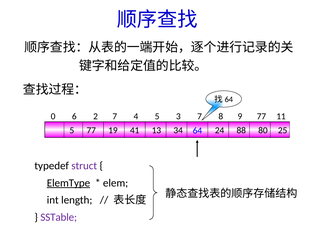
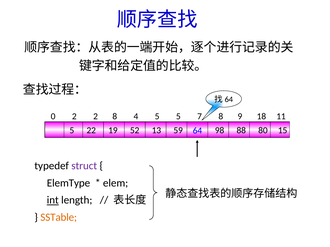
0 6: 6 -> 2 (74, 116)
2 7: 7 -> 8 (115, 116)
5 3: 3 -> 5 (178, 116)
77: 77 -> 18 (261, 116)
5 77: 77 -> 22 (91, 131)
41: 41 -> 52 (135, 131)
34: 34 -> 59 (178, 131)
24: 24 -> 98 (220, 131)
25: 25 -> 15 (283, 131)
ElemType underline: present -> none (68, 183)
int underline: none -> present (53, 200)
SSTable colour: purple -> orange (59, 218)
